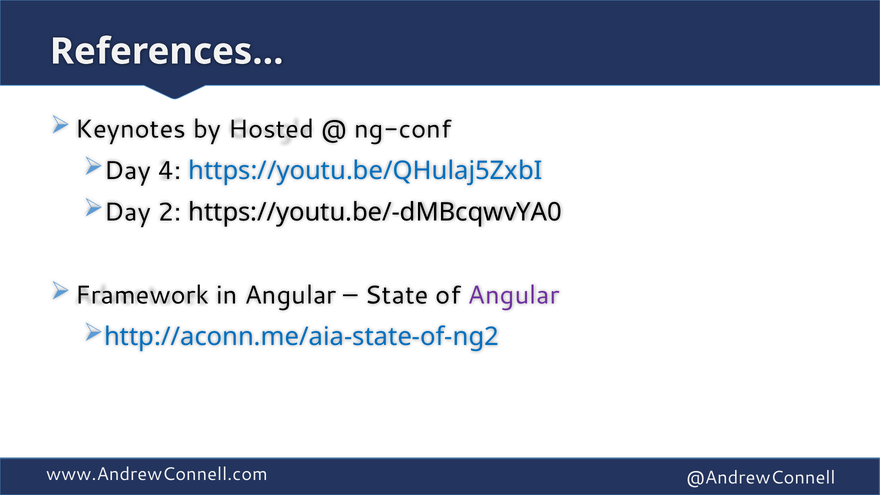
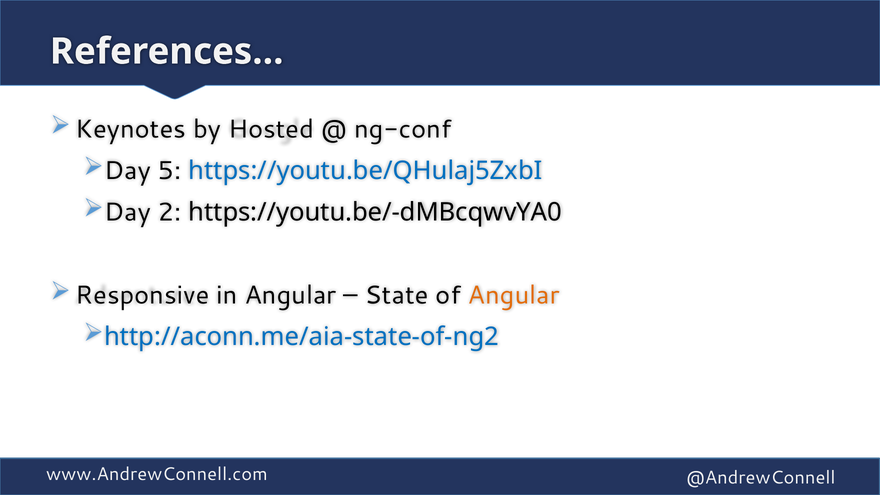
4: 4 -> 5 (170, 171)
Framework: Framework -> Responsive (142, 295)
Angular colour: purple -> orange (514, 295)
